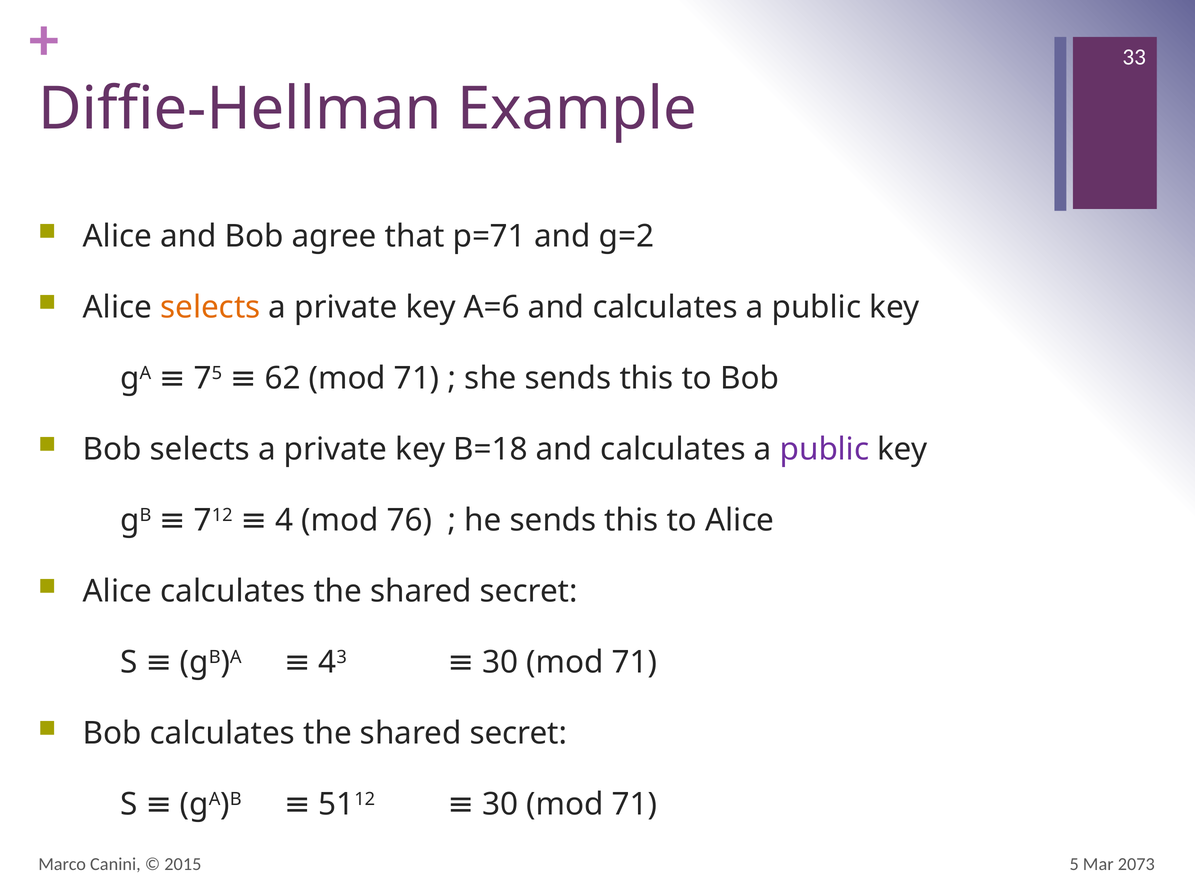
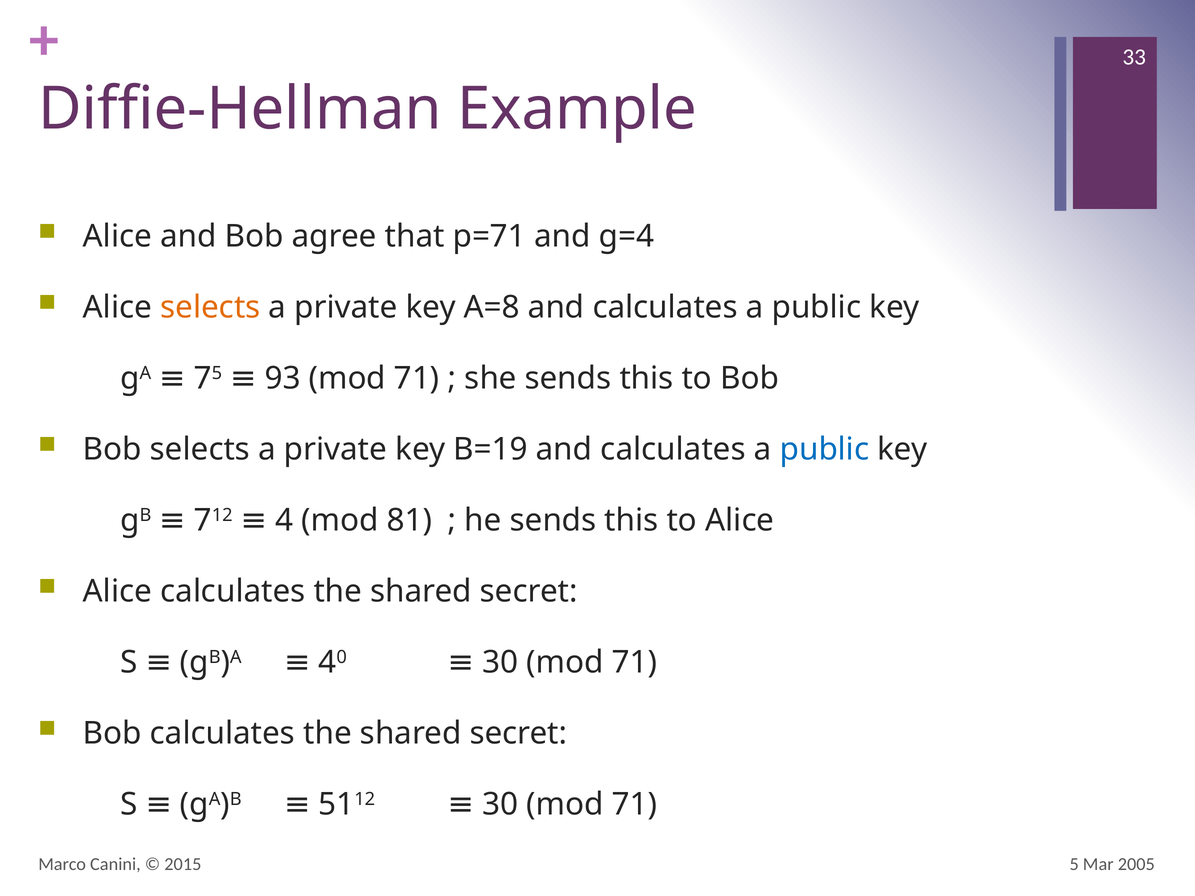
g=2: g=2 -> g=4 (626, 236)
A=6: A=6 -> A=8 (492, 307)
62: 62 -> 93 (283, 378)
B=18: B=18 -> B=19 (491, 449)
public colour: purple -> blue (824, 449)
76: 76 -> 81 (410, 520)
3: 3 -> 0 (342, 658)
2073: 2073 -> 2005 (1136, 865)
